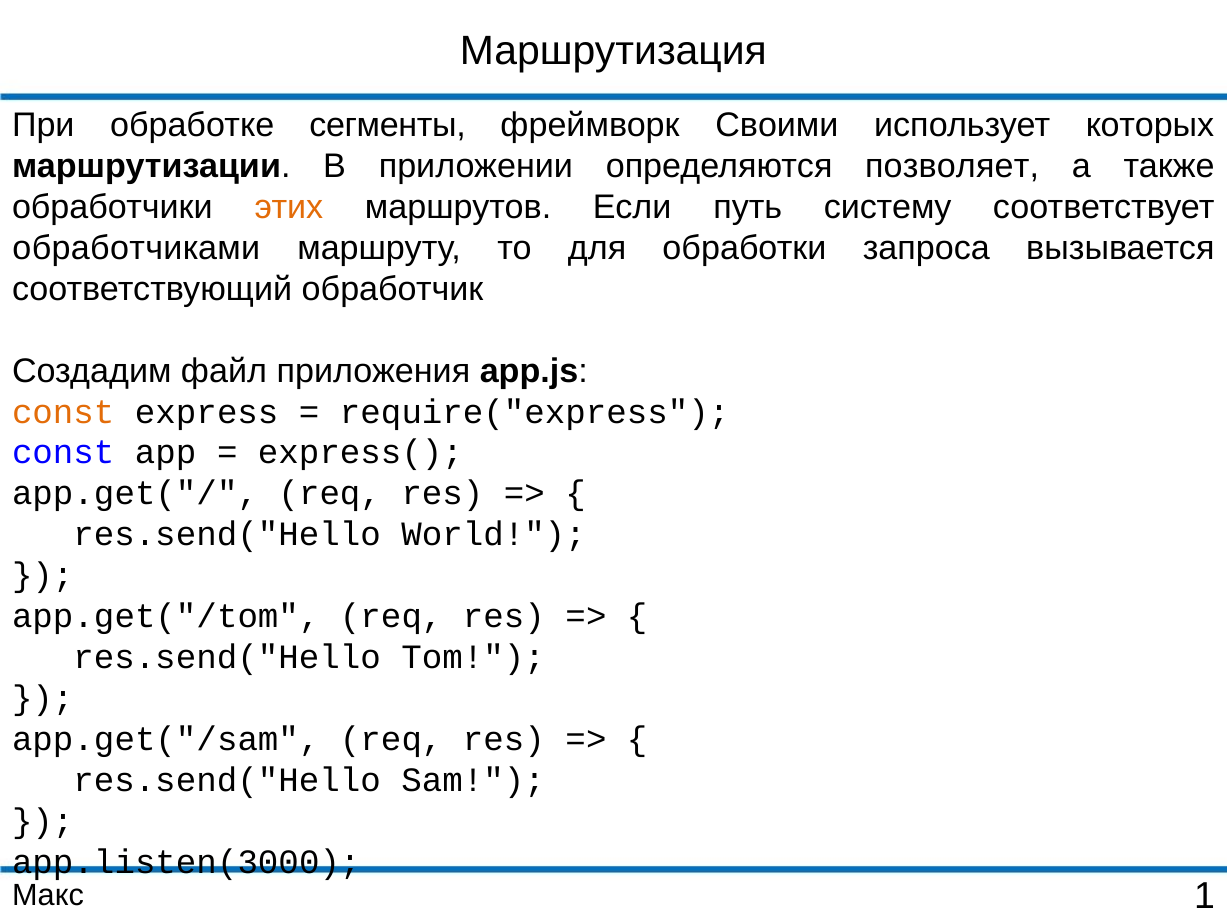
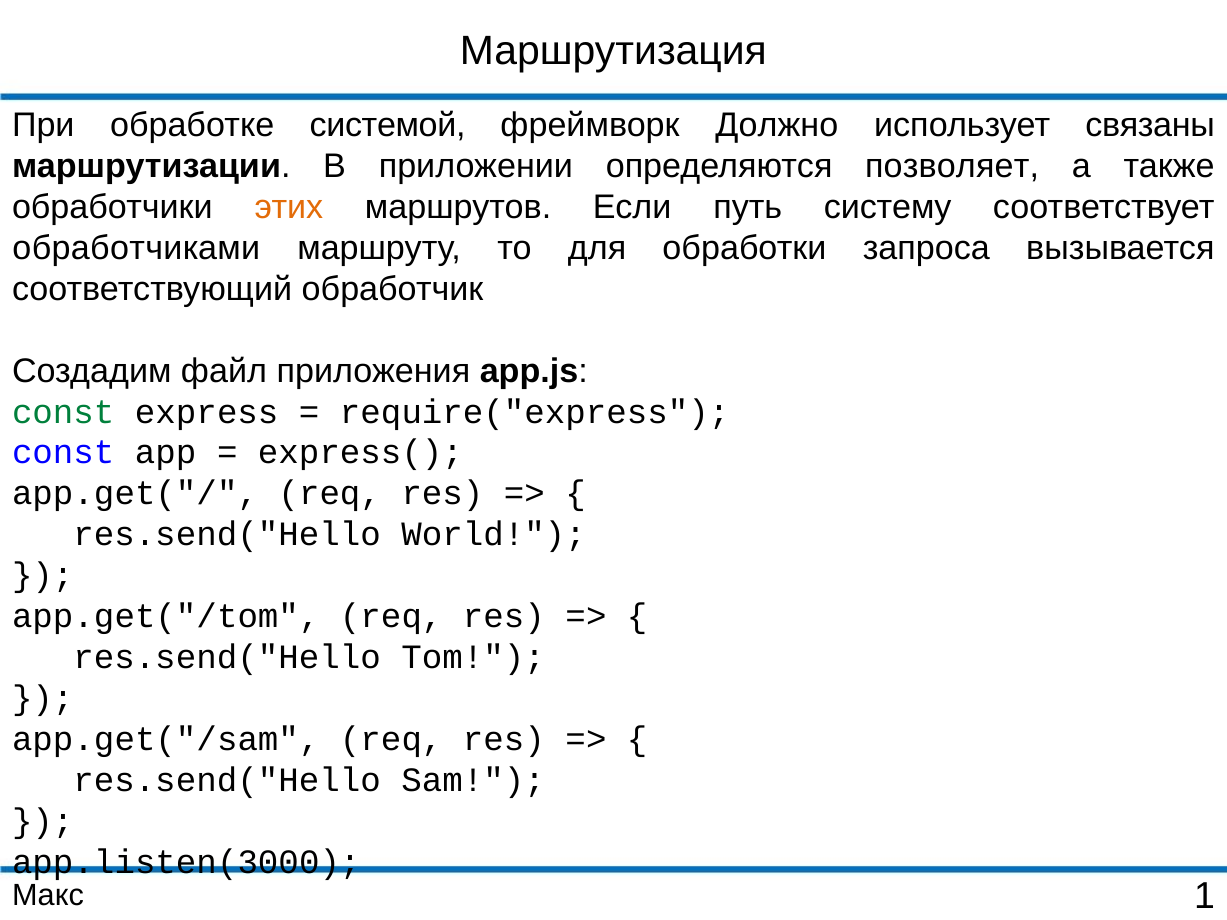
сегменты: сегменты -> системой (388, 126)
Своими: Своими -> Должно (777, 126)
которых: которых -> связаны (1150, 126)
const colour: orange -> green (63, 412)
